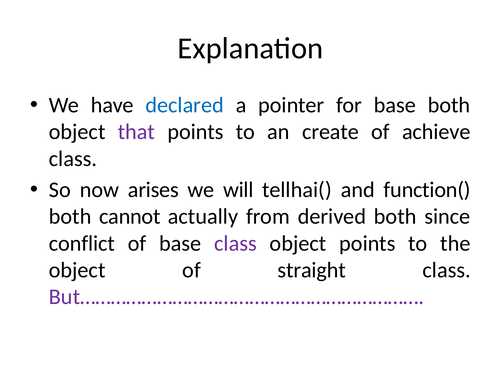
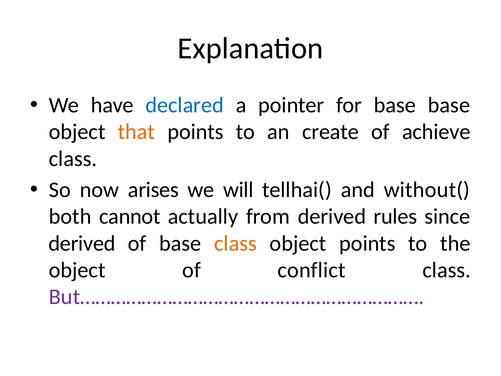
base both: both -> base (449, 105)
that colour: purple -> orange (136, 132)
function(: function( -> without( (427, 190)
derived both: both -> rules (395, 216)
conflict: conflict -> derived (82, 243)
class colour: purple -> orange (236, 243)
straight: straight -> conflict (312, 270)
